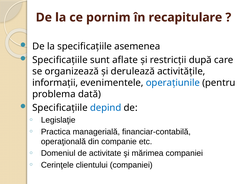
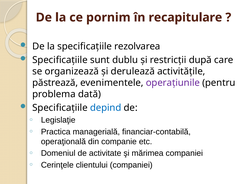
asemenea: asemenea -> rezolvarea (137, 46)
aflate: aflate -> dublu (125, 60)
informaţii: informaţii -> păstrează (55, 83)
operaţiunile colour: blue -> purple (173, 83)
